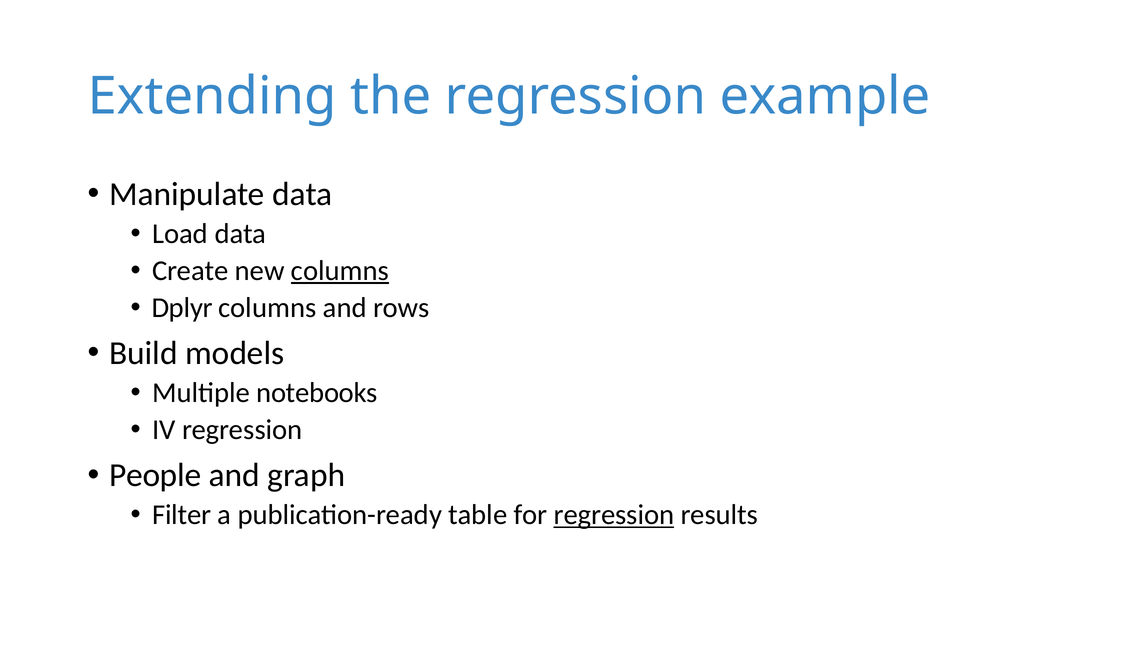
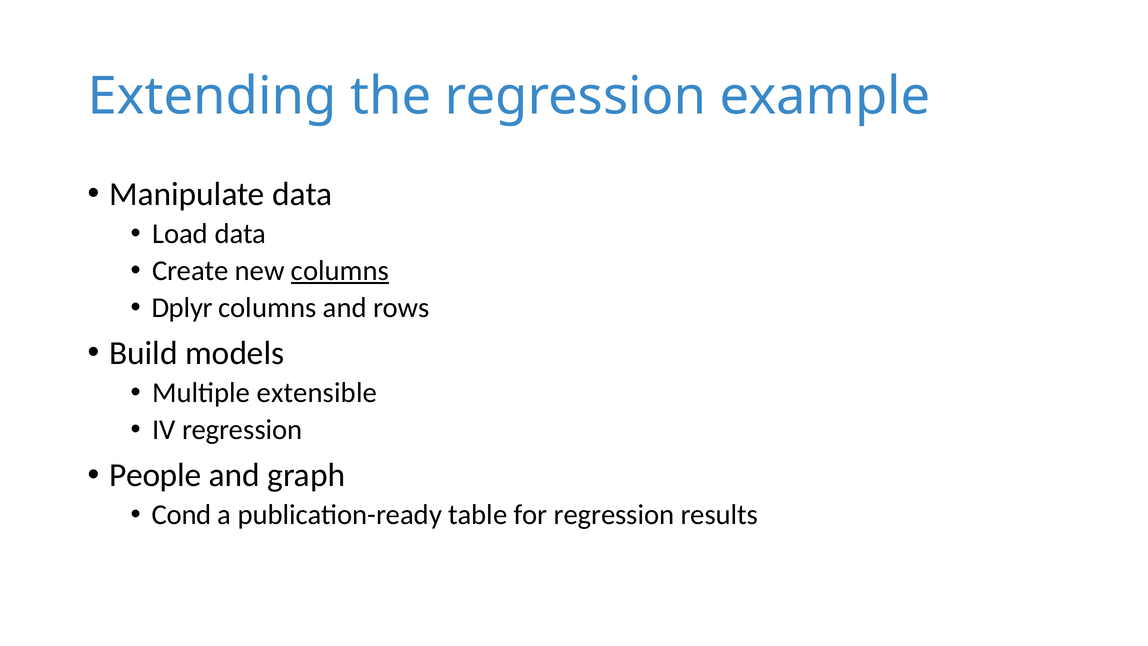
notebooks: notebooks -> extensible (317, 393)
Filter: Filter -> Cond (182, 515)
regression underline: present -> none (614, 515)
